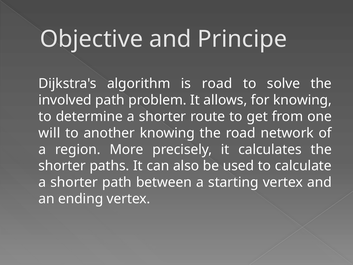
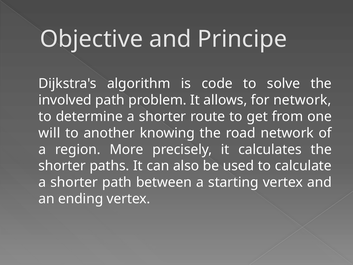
is road: road -> code (217, 84)
for knowing: knowing -> network (302, 100)
